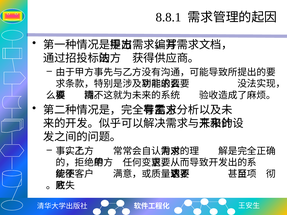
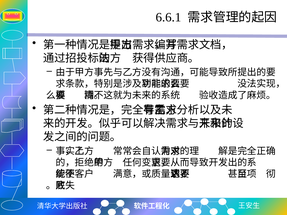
8.8.1: 8.8.1 -> 6.6.1 (169, 17)
